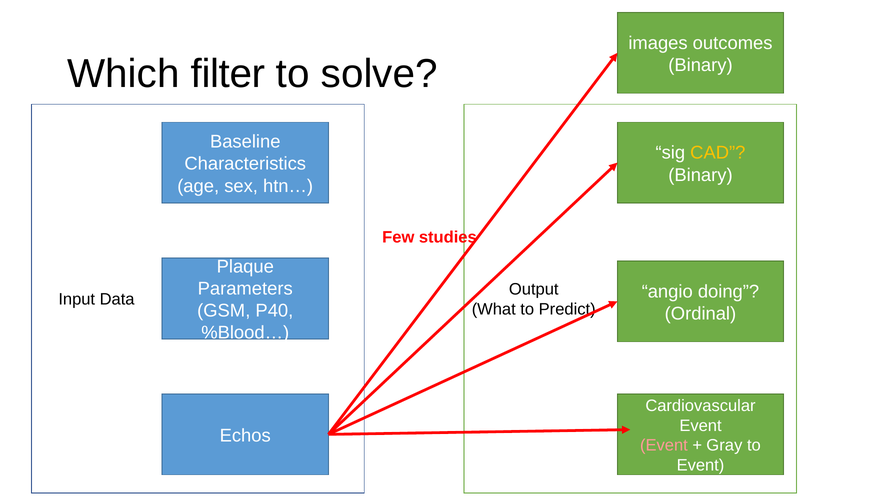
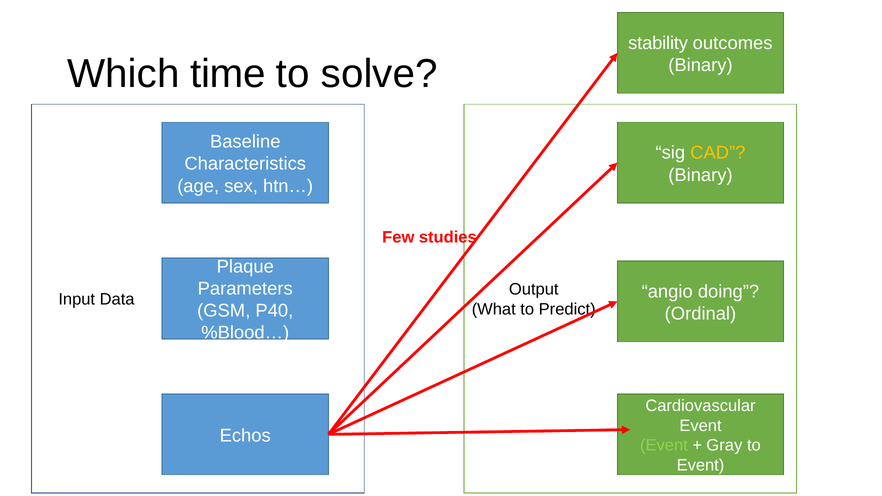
images: images -> stability (658, 43)
filter: filter -> time (228, 74)
Event colour: pink -> light green (664, 446)
